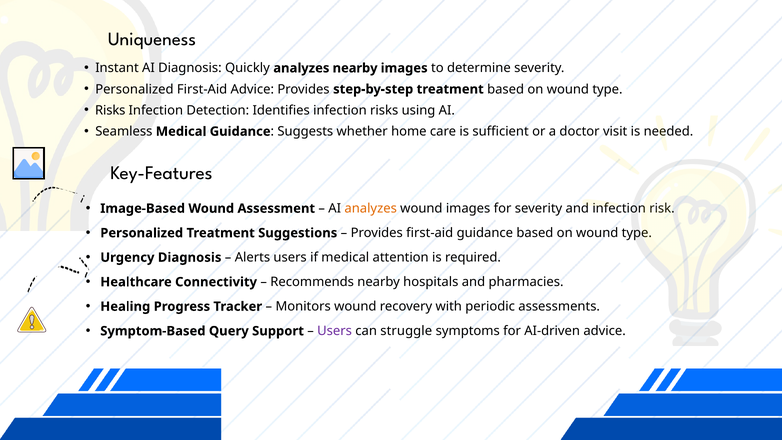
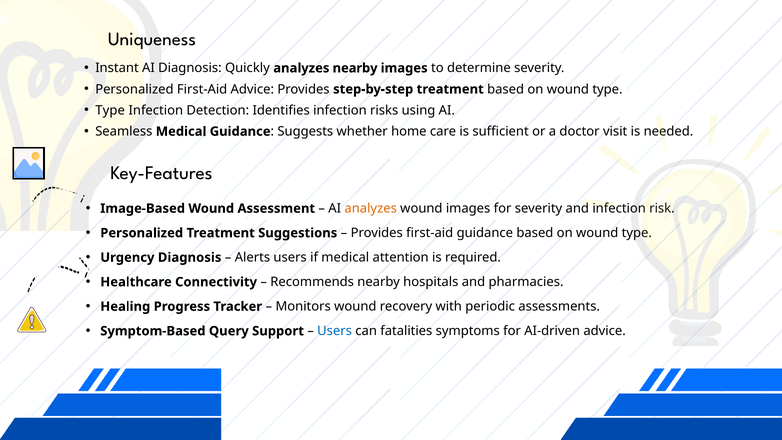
Risks: Risks -> Type (110, 110)
Users colour: purple -> blue (335, 331)
struggle: struggle -> fatalities (406, 331)
